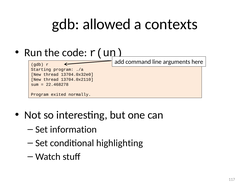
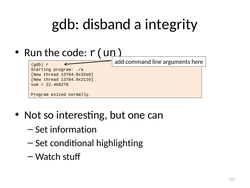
allowed: allowed -> disband (107, 24)
contexts: contexts -> integrity (171, 24)
